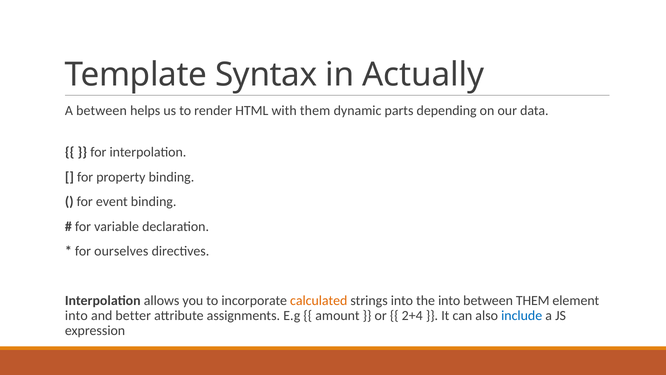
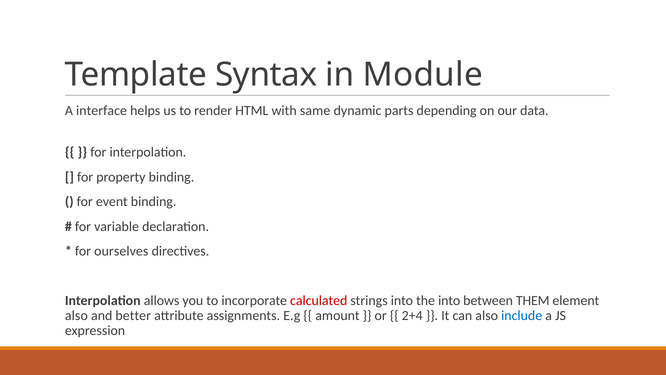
Actually: Actually -> Module (423, 75)
A between: between -> interface (102, 111)
with them: them -> same (315, 111)
calculated colour: orange -> red (319, 300)
into: into -> also (76, 315)
